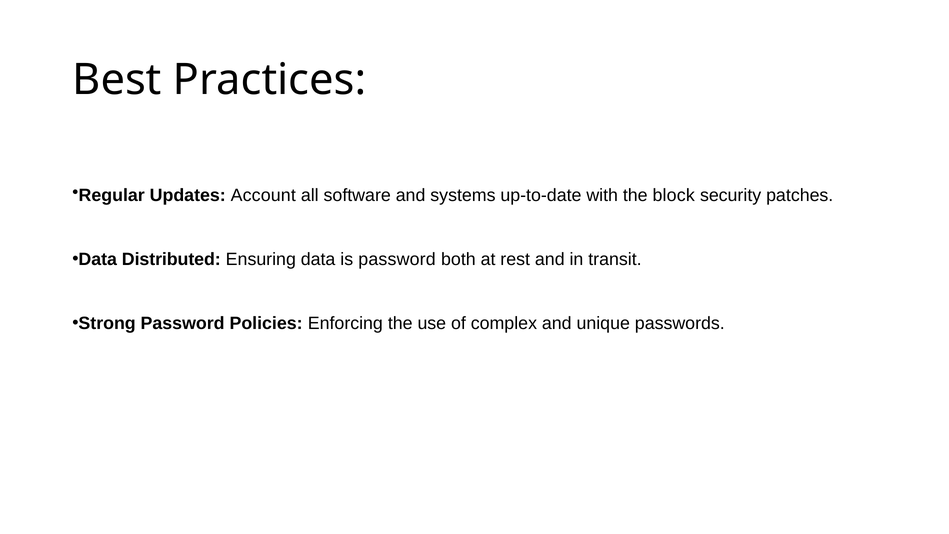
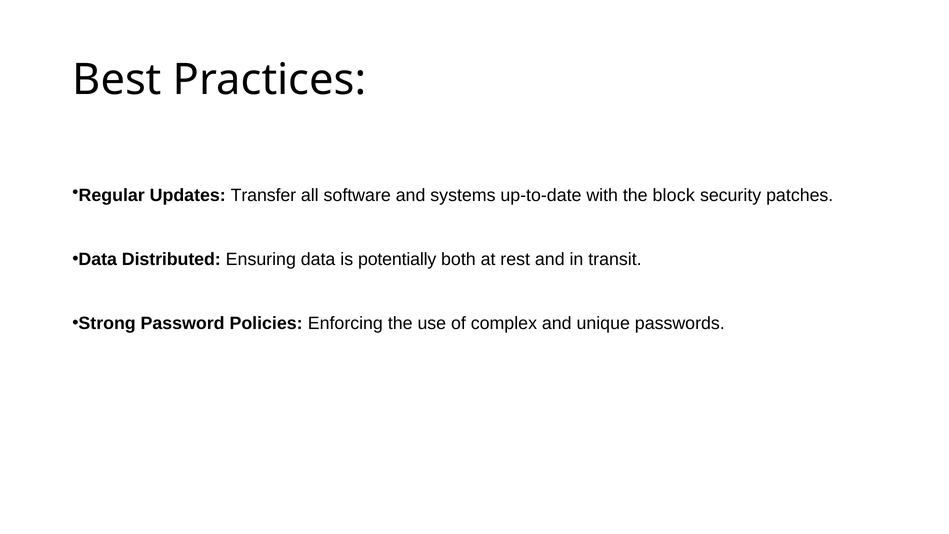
Account: Account -> Transfer (263, 195)
is password: password -> potentially (397, 259)
